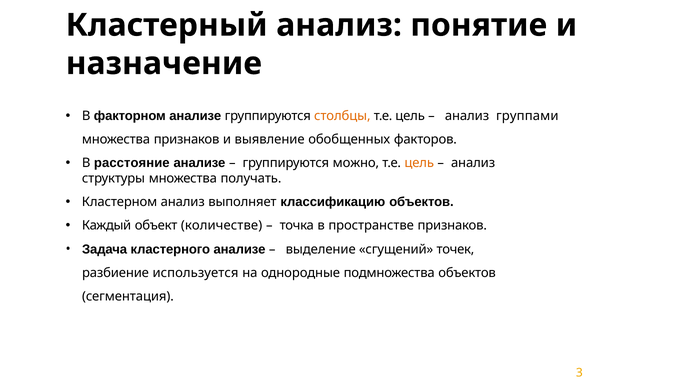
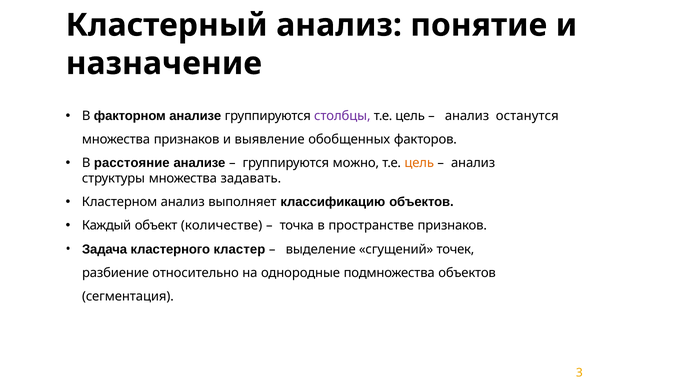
столбцы colour: orange -> purple (342, 116)
группами: группами -> останутся (527, 116)
получать: получать -> задавать (251, 179)
кластерного анализе: анализе -> кластер (239, 249)
используется: используется -> относительно (196, 273)
